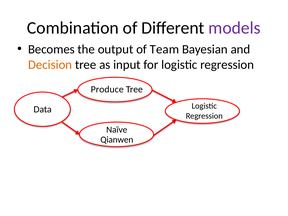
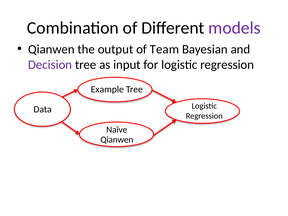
Becomes: Becomes -> Qianwen (51, 49)
Decision colour: orange -> purple (50, 65)
Produce: Produce -> Example (107, 89)
